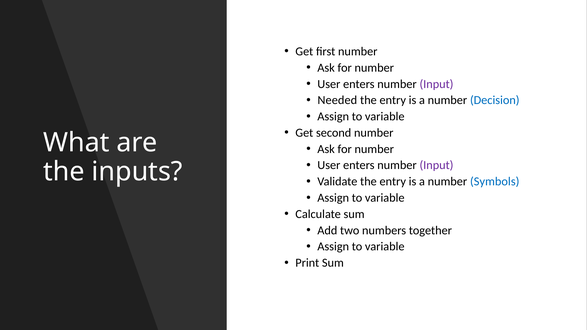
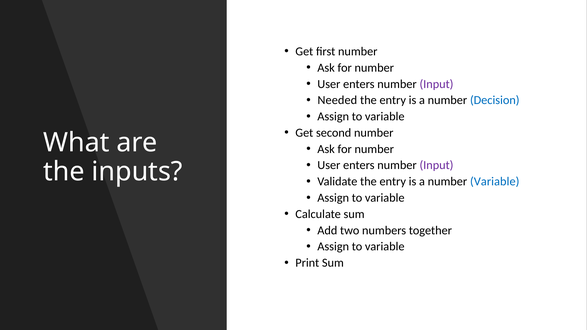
number Symbols: Symbols -> Variable (495, 182)
